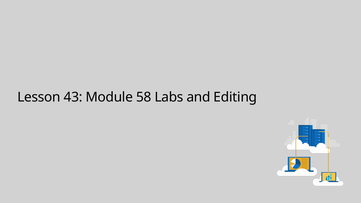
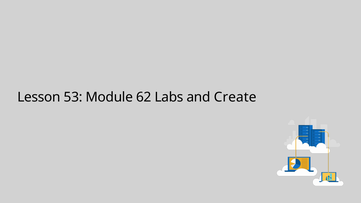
43: 43 -> 53 (73, 97)
58: 58 -> 62 (144, 97)
Editing: Editing -> Create (235, 97)
